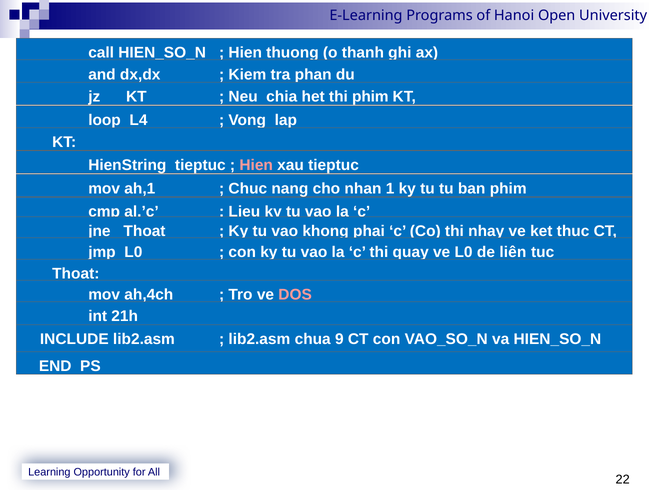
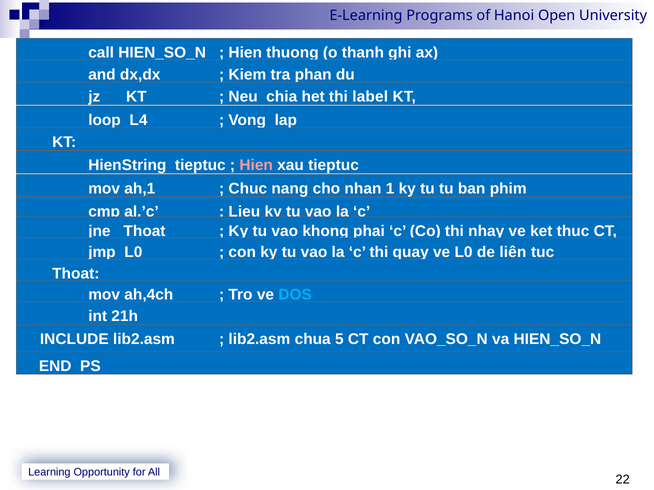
thi phim: phim -> label (370, 97)
DOS colour: pink -> light blue (295, 295)
9: 9 -> 5 (339, 340)
